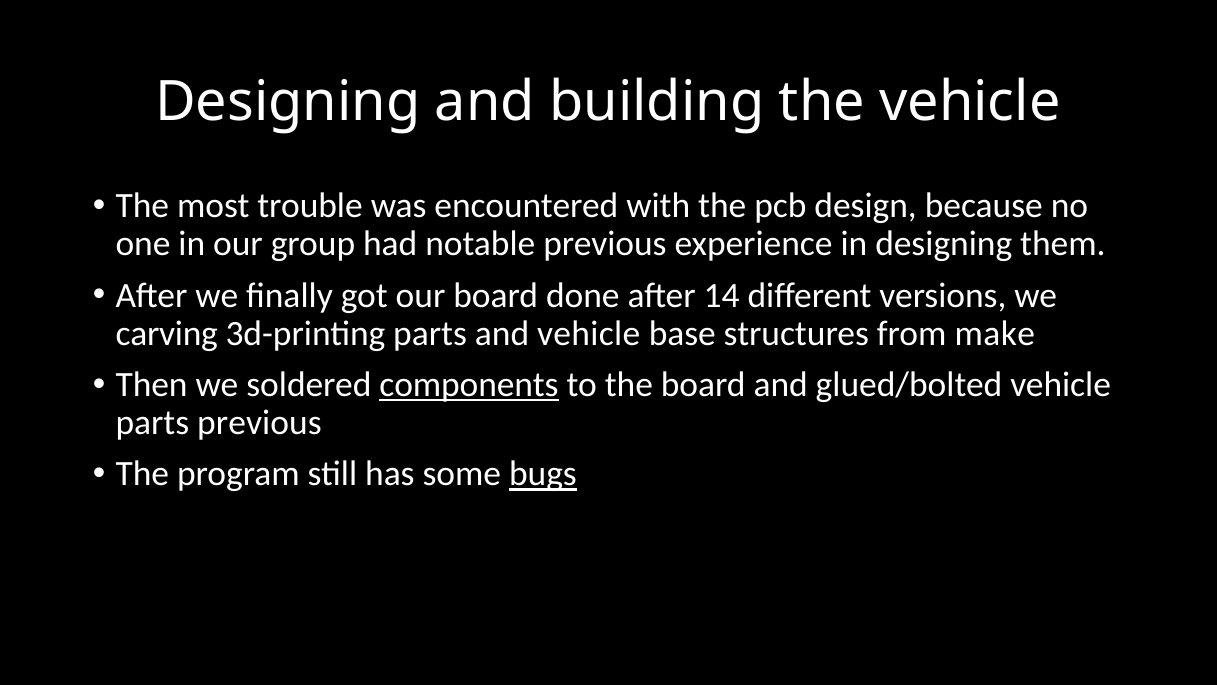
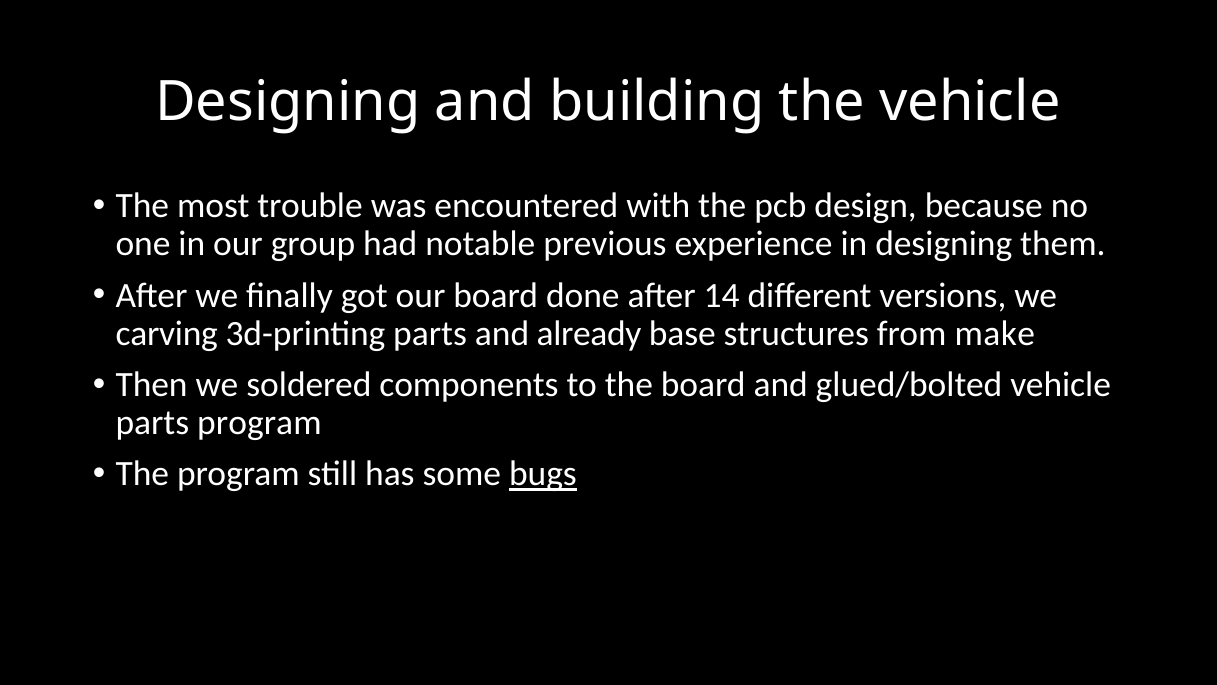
and vehicle: vehicle -> already (589, 333)
components underline: present -> none (469, 384)
parts previous: previous -> program (259, 423)
